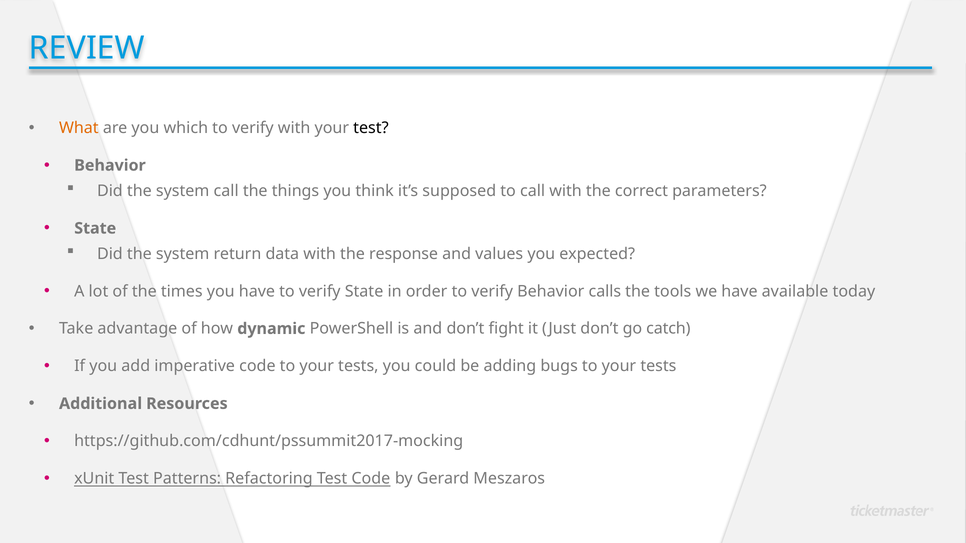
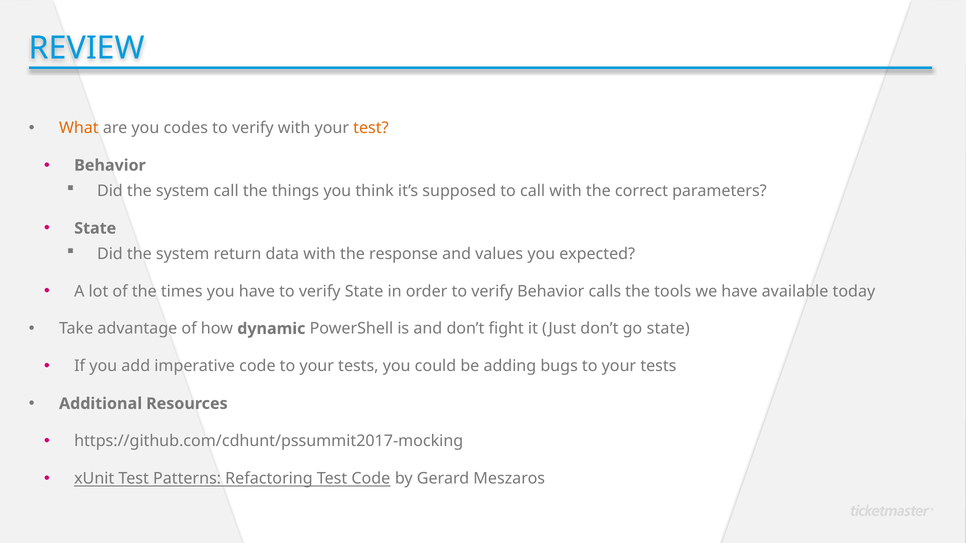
which: which -> codes (186, 128)
test colour: black -> orange (371, 128)
go catch: catch -> state (668, 329)
